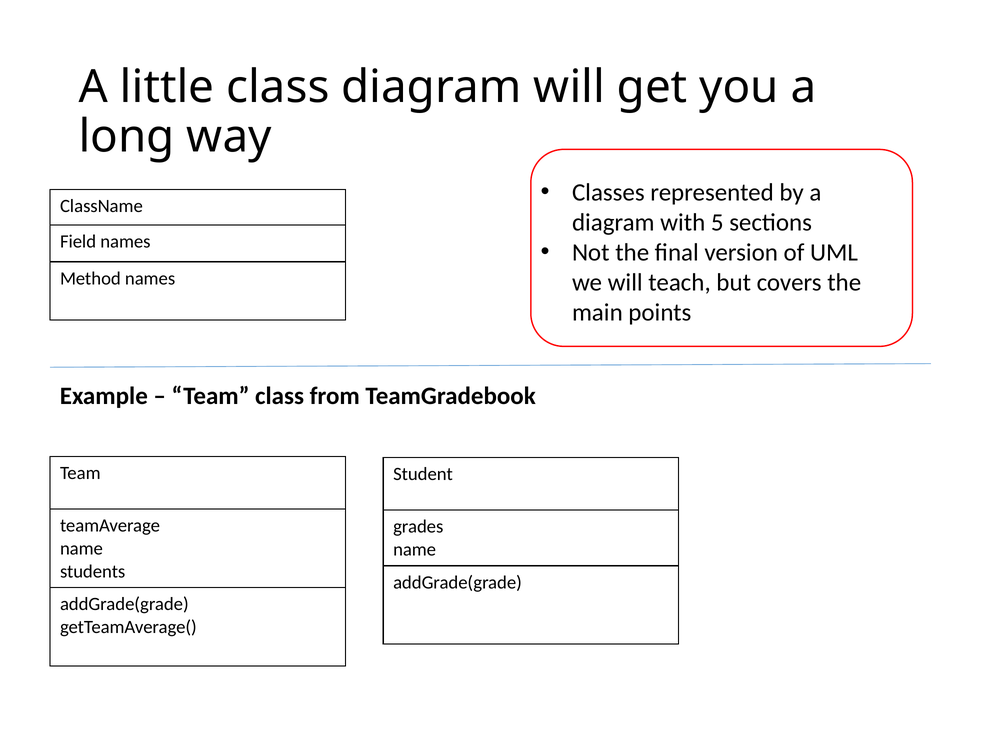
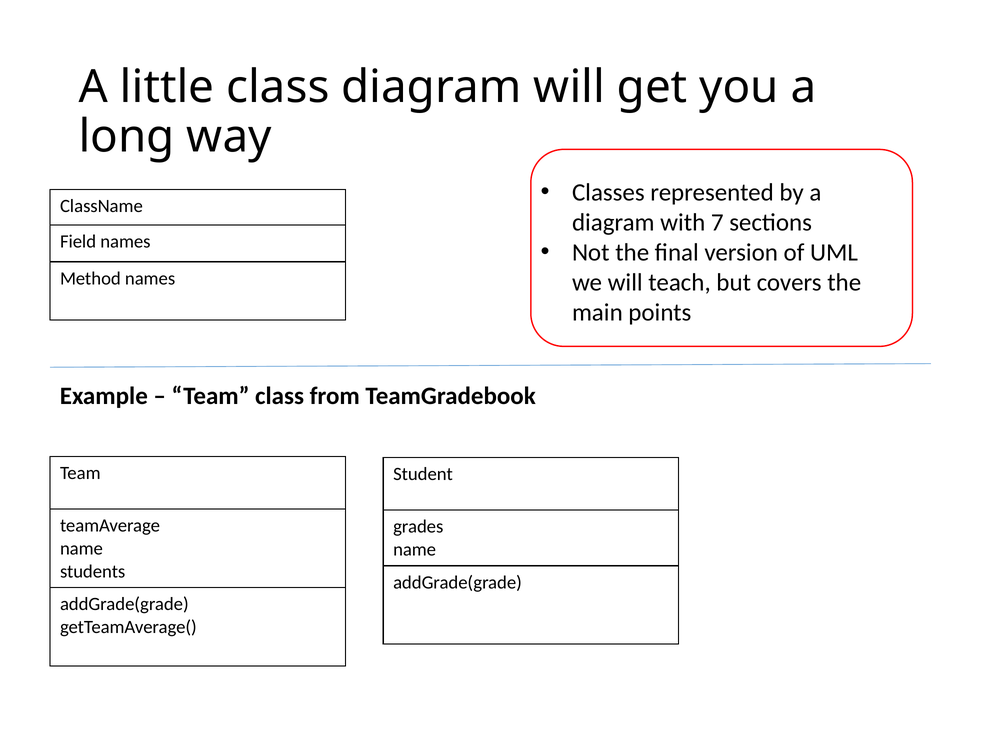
5: 5 -> 7 (717, 223)
